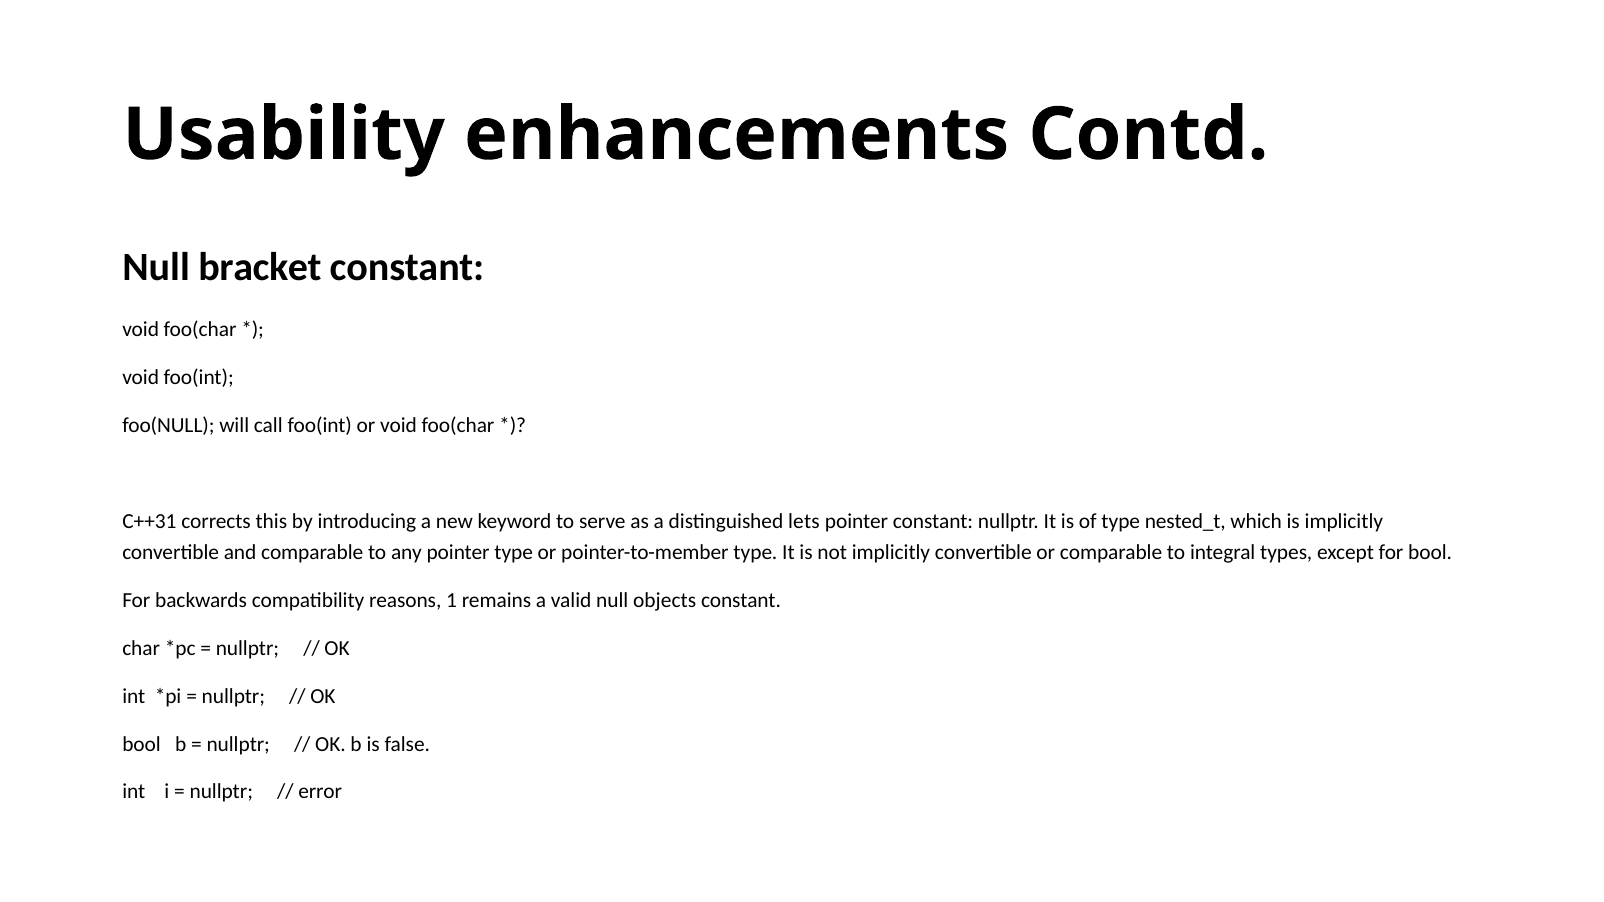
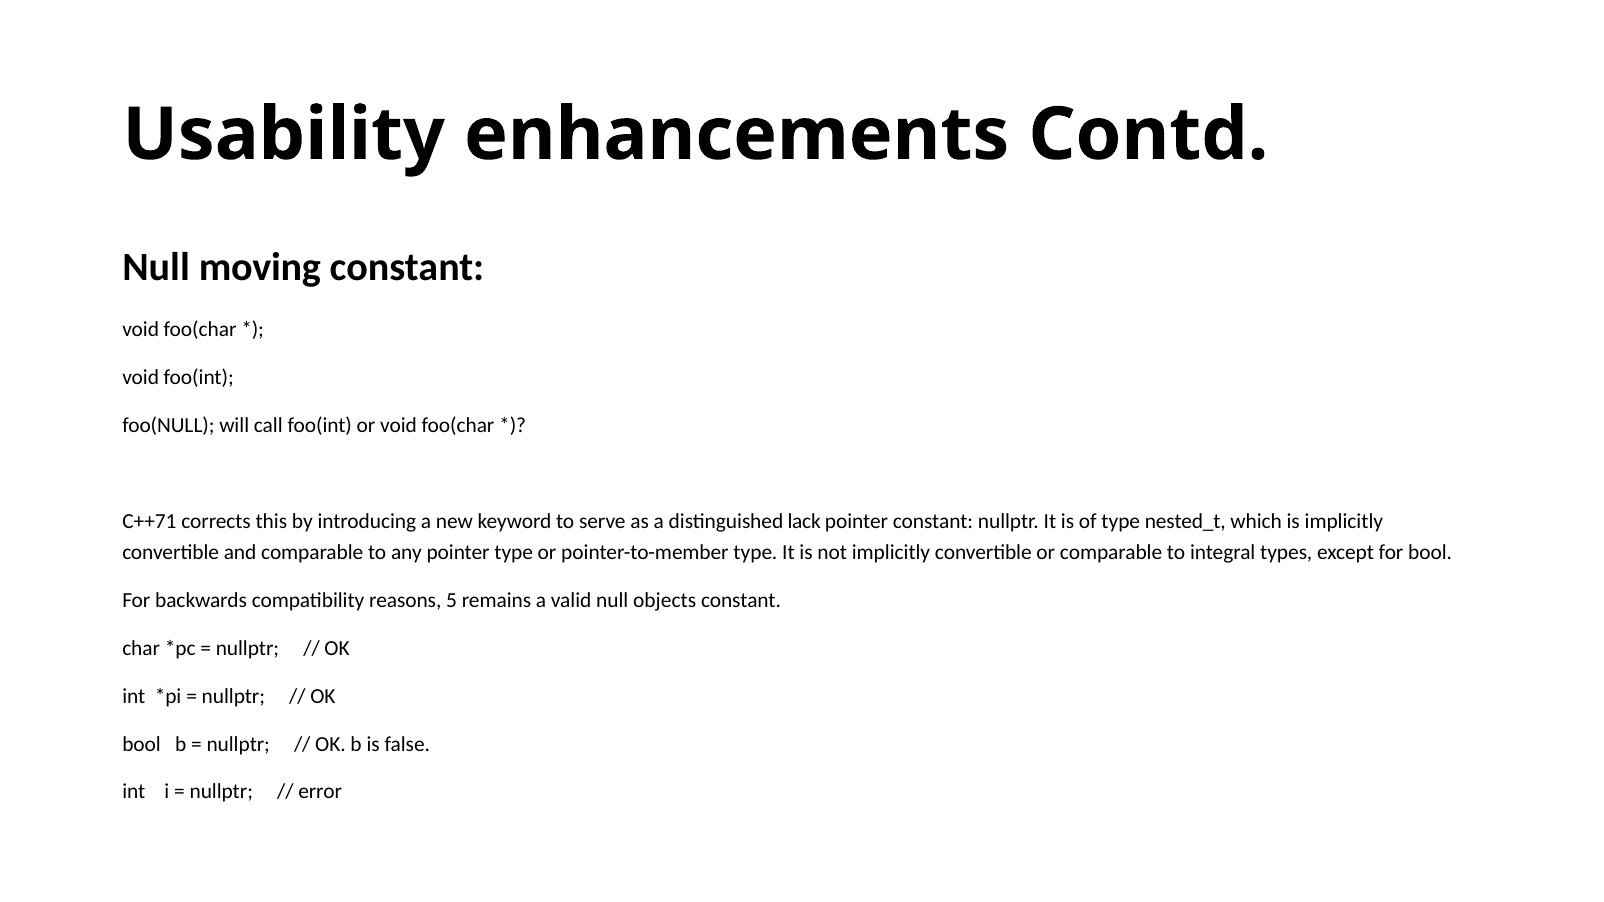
bracket: bracket -> moving (260, 268)
C++31: C++31 -> C++71 (149, 521)
lets: lets -> lack (804, 521)
1: 1 -> 5 (452, 600)
